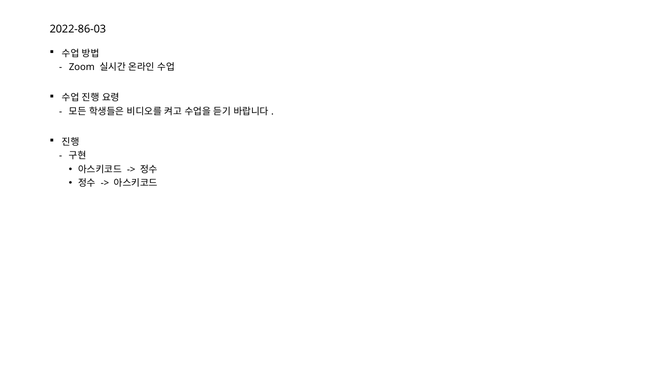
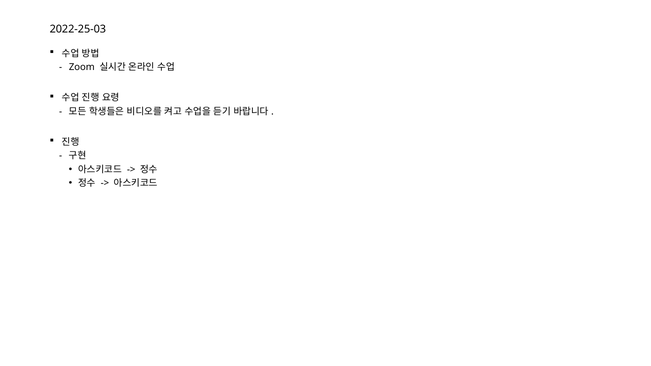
2022-86-03: 2022-86-03 -> 2022-25-03 (78, 29)
